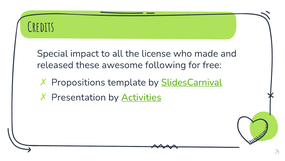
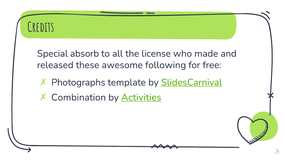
impact: impact -> absorb (85, 53)
Propositions: Propositions -> Photographs (78, 82)
Presentation: Presentation -> Combination (79, 97)
